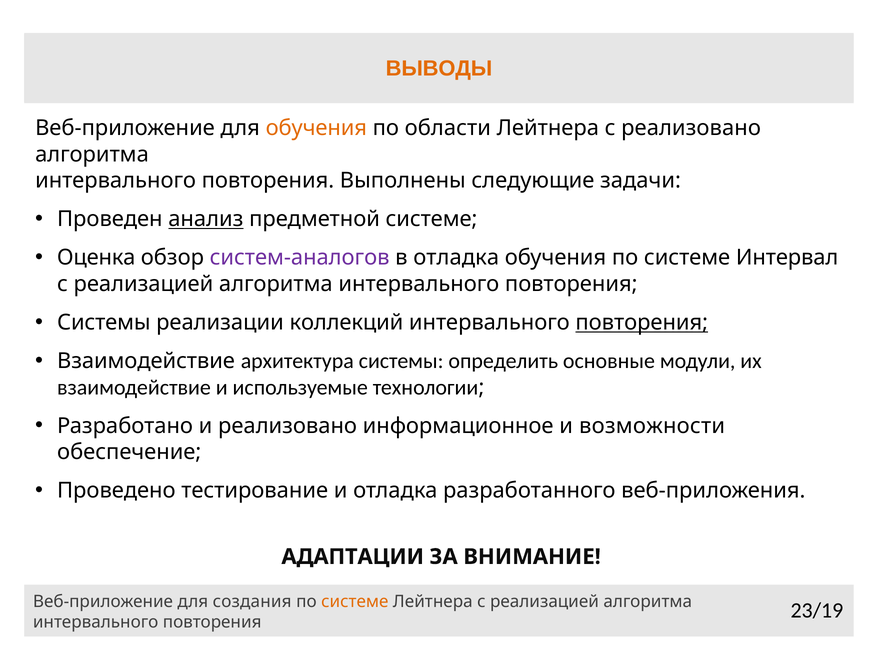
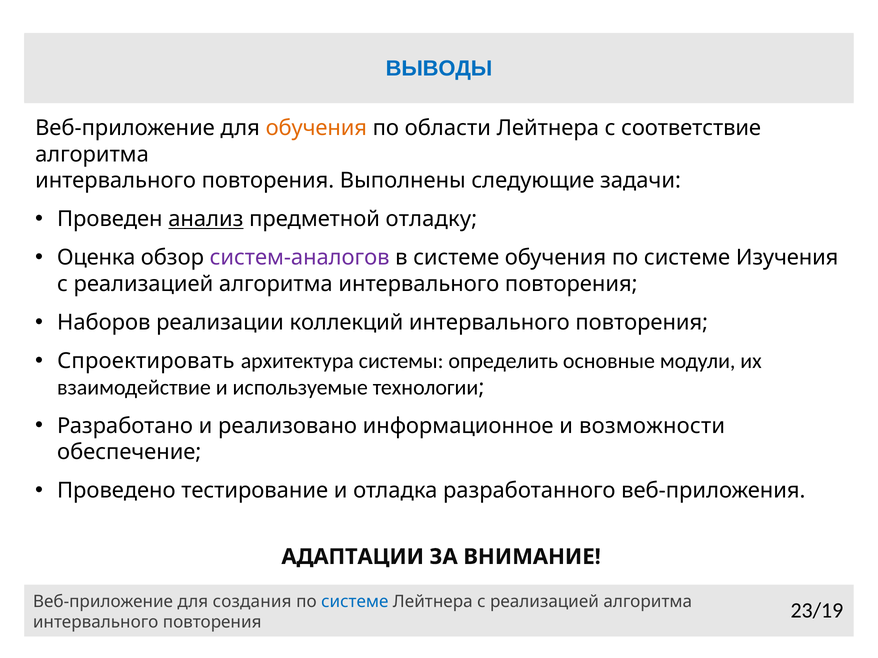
ВЫВОДЫ colour: orange -> blue (439, 69)
с реализовано: реализовано -> соответствие (691, 128)
предметной системе: системе -> отладку (431, 219)
в отладка: отладка -> системе (456, 258)
Интервал: Интервал -> Изучения (787, 258)
Системы: Системы -> Наборов (104, 323)
повторения underline: present -> none (642, 323)
Взаимодействие: Взаимодействие -> Спроектировать (146, 361)
системе colour: orange -> blue (355, 602)
